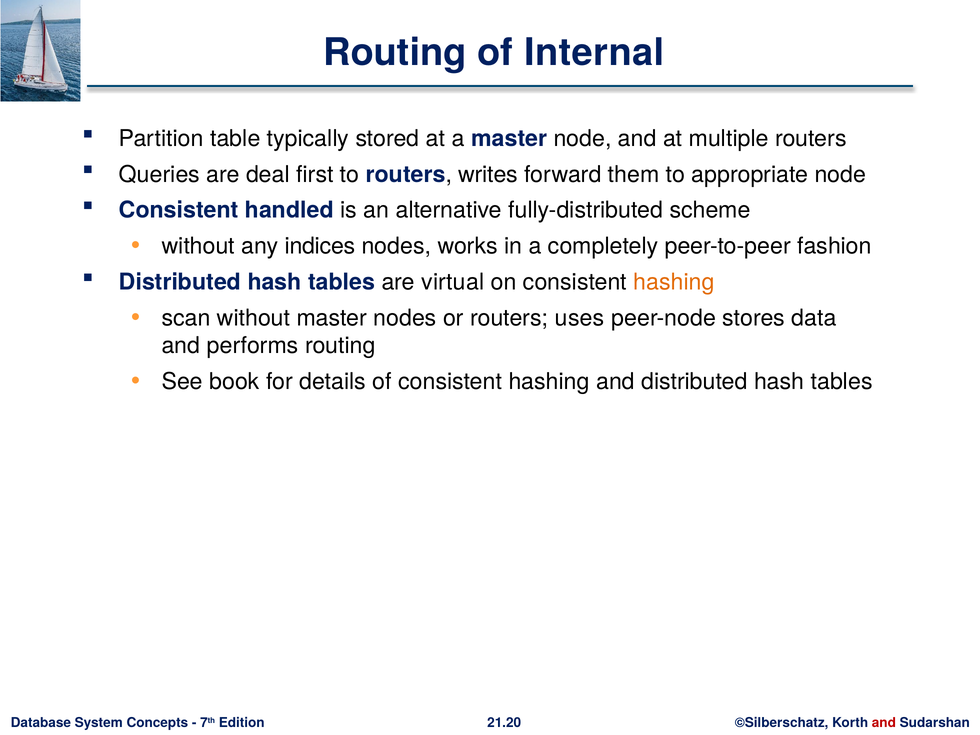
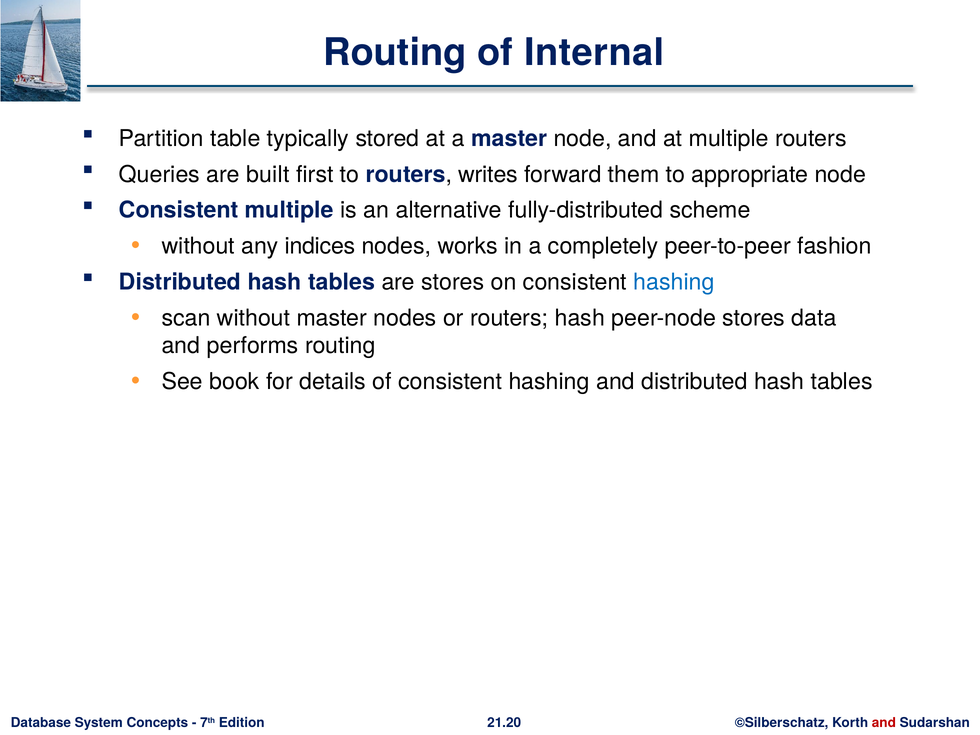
deal: deal -> built (268, 174)
Consistent handled: handled -> multiple (289, 210)
are virtual: virtual -> stores (453, 282)
hashing colour: orange -> blue (674, 282)
routers uses: uses -> hash (580, 318)
